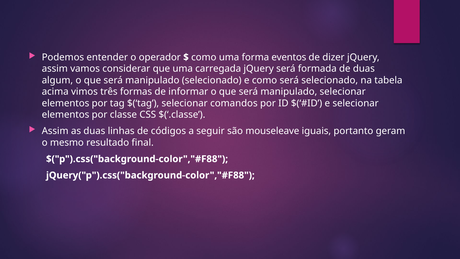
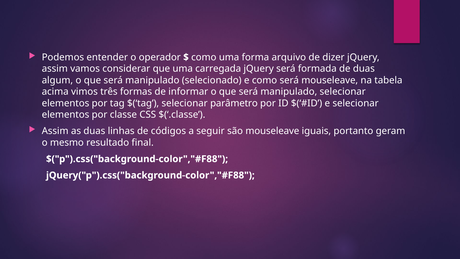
eventos: eventos -> arquivo (289, 57)
será selecionado: selecionado -> mouseleave (330, 80)
comandos: comandos -> parâmetro (234, 103)
